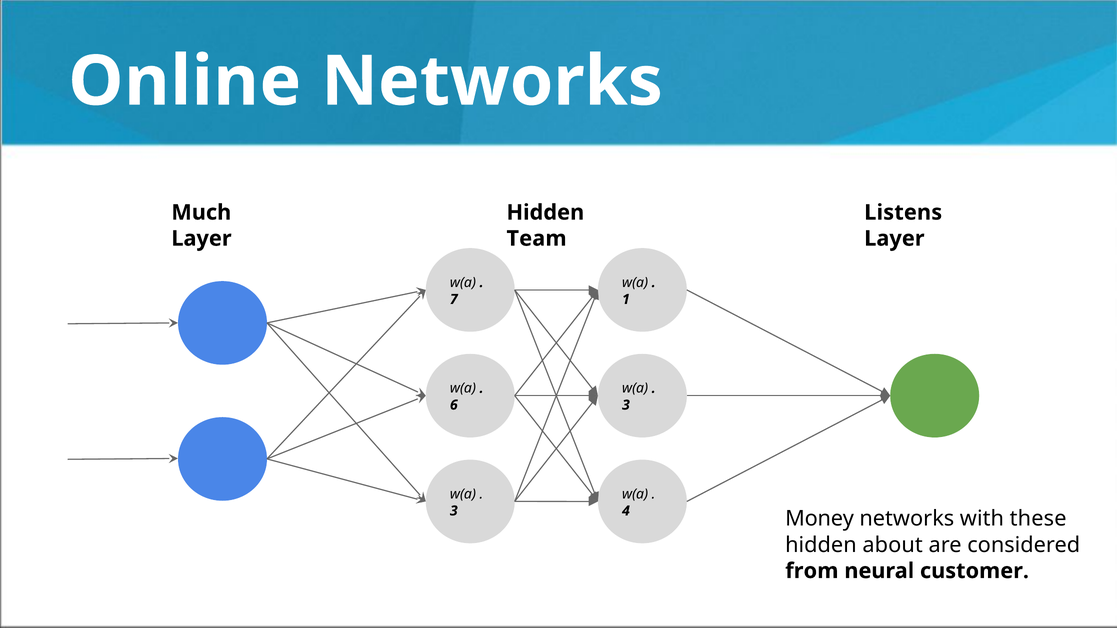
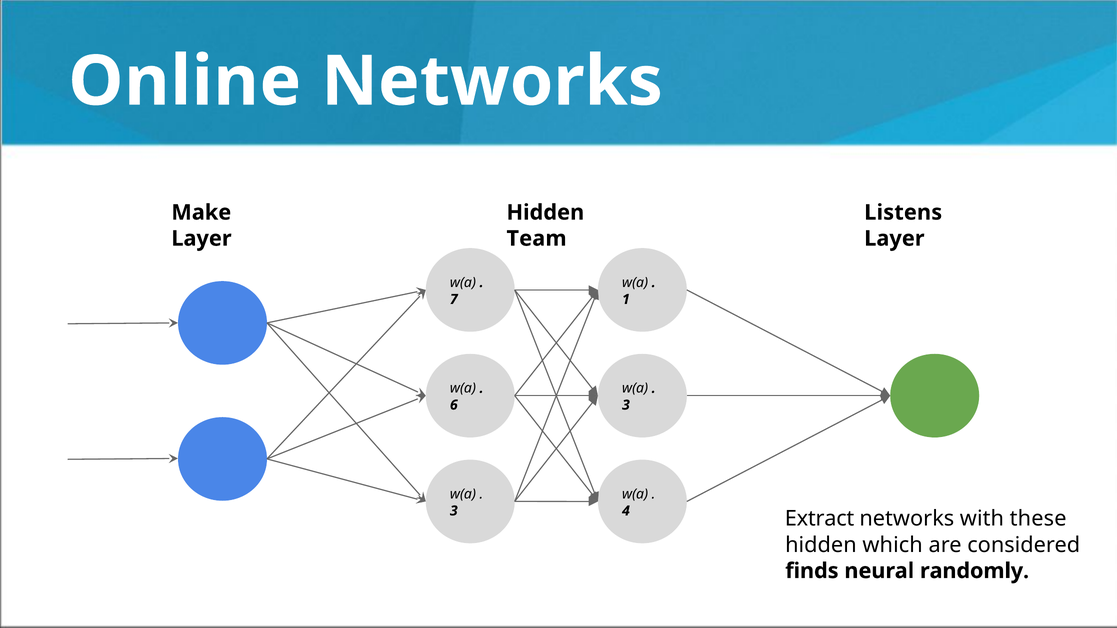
Much: Much -> Make (201, 213)
Money: Money -> Extract (820, 519)
about: about -> which (893, 545)
from: from -> finds (812, 571)
customer: customer -> randomly (975, 571)
